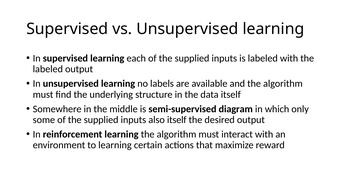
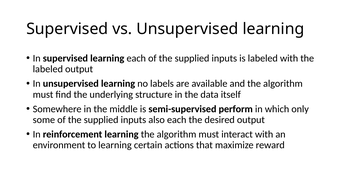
diagram: diagram -> perform (236, 109)
also itself: itself -> each (177, 120)
